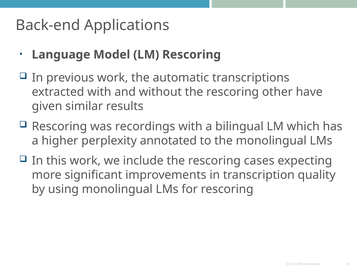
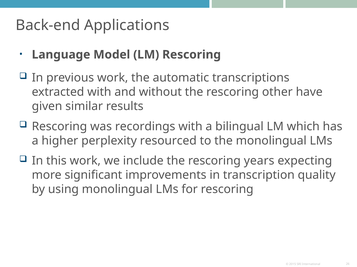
annotated: annotated -> resourced (168, 141)
cases: cases -> years (259, 161)
